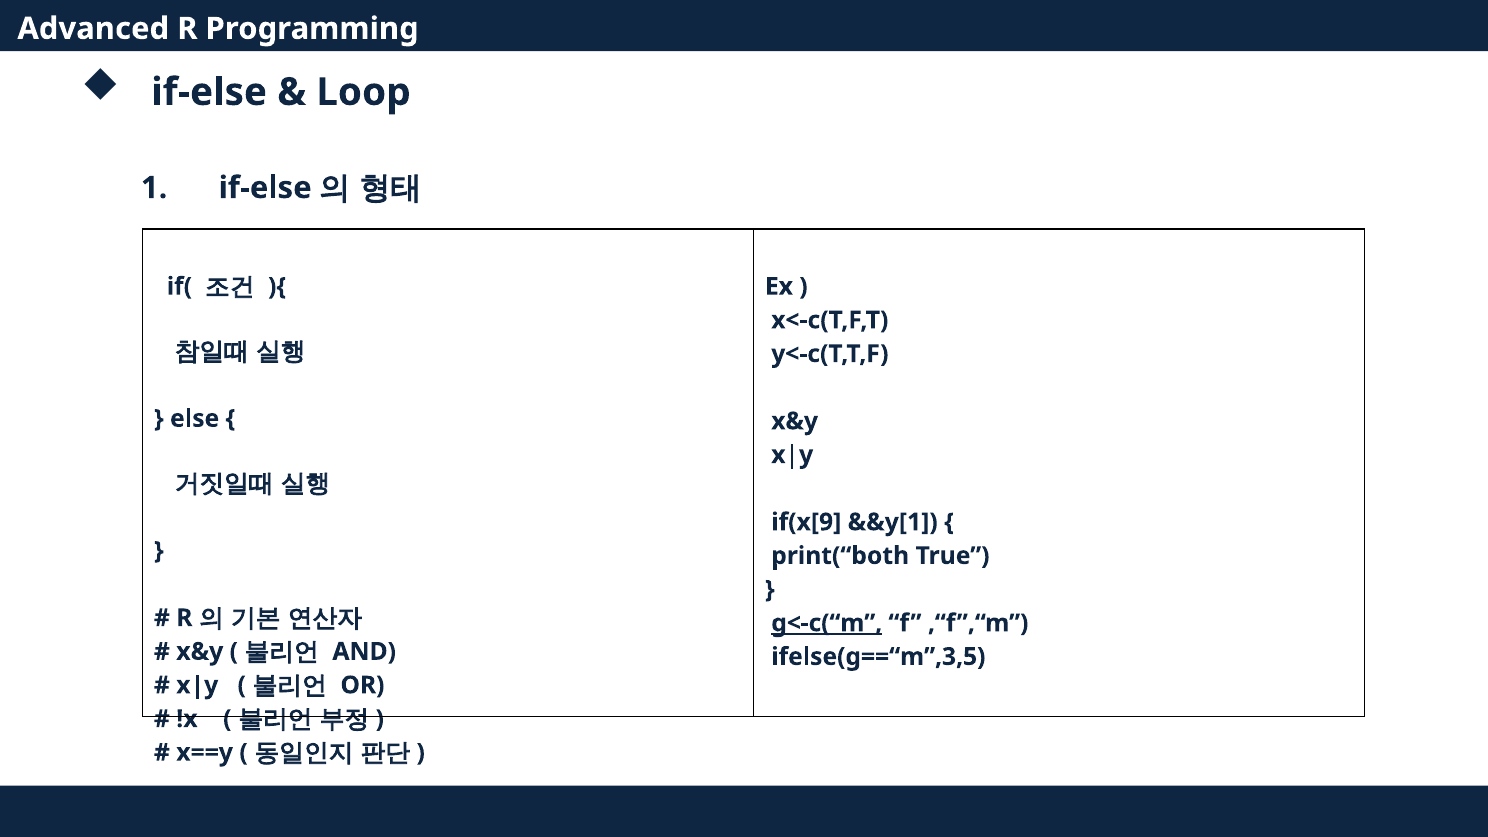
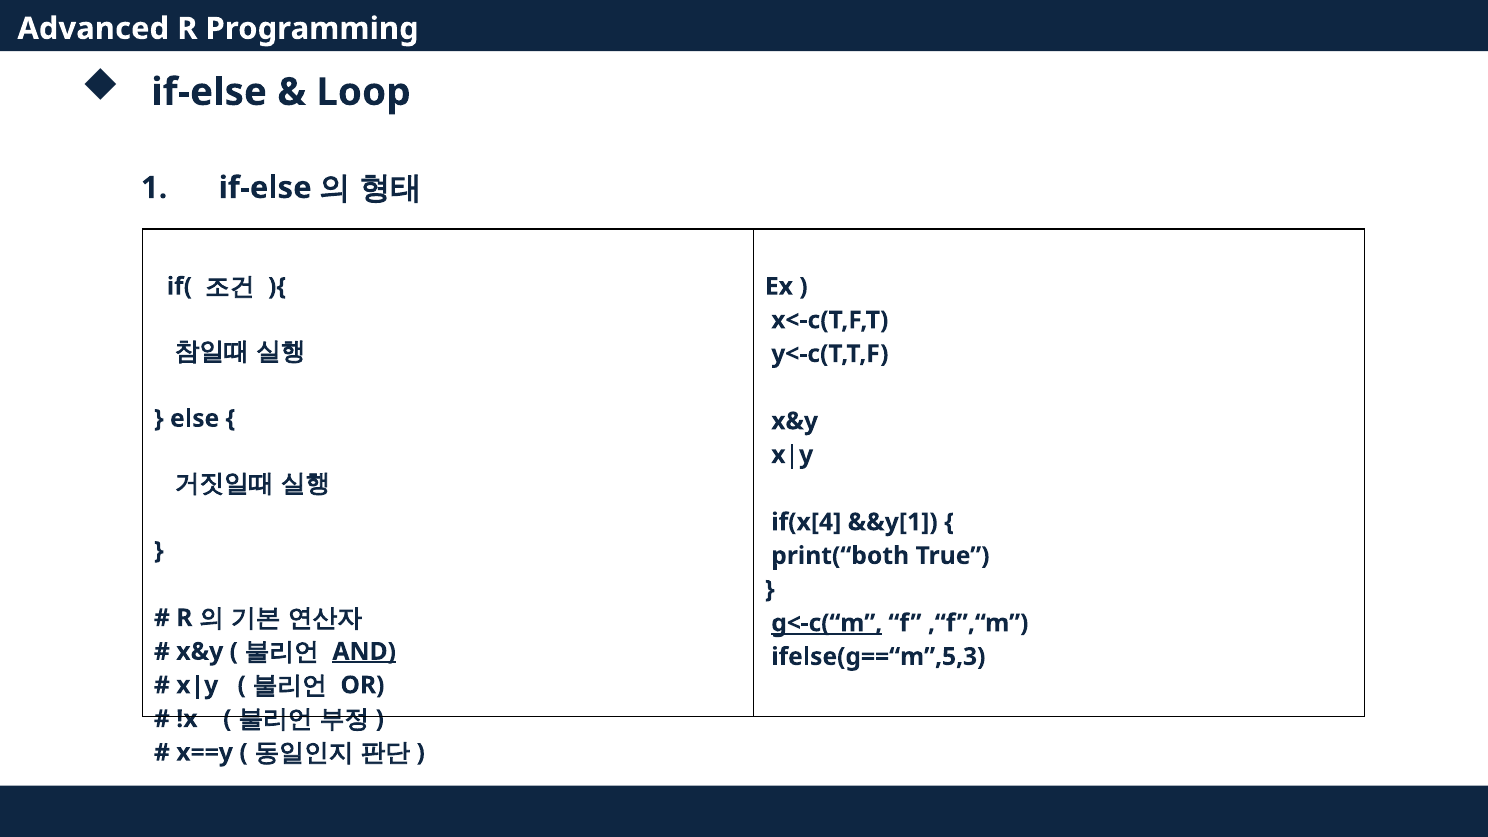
if(x[9: if(x[9 -> if(x[4 (806, 522)
AND underline: none -> present (364, 652)
ifelse(g==“m”,3,5: ifelse(g==“m”,3,5 -> ifelse(g==“m”,5,3 (878, 657)
